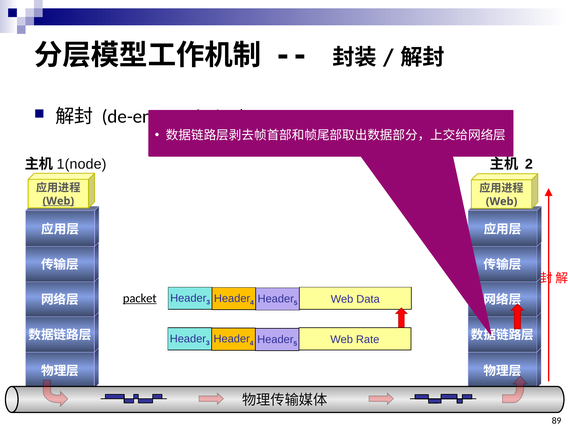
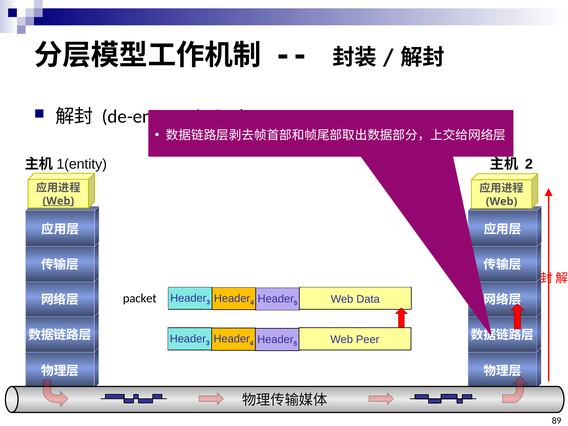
1(node: 1(node -> 1(entity (82, 164)
packet underline: present -> none (140, 298)
Rate: Rate -> Peer (368, 340)
